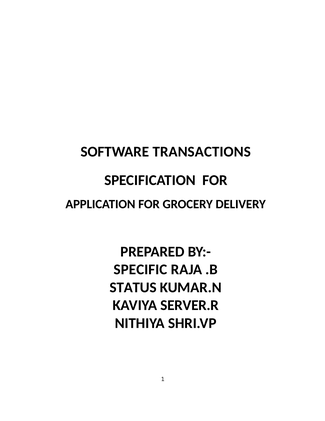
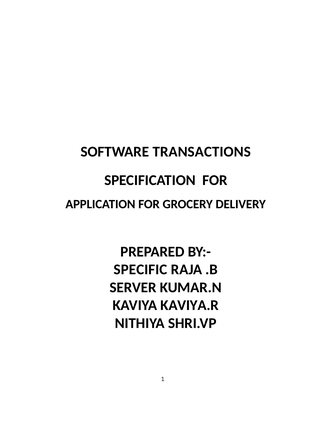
STATUS: STATUS -> SERVER (133, 287)
SERVER.R: SERVER.R -> KAVIYA.R (190, 305)
